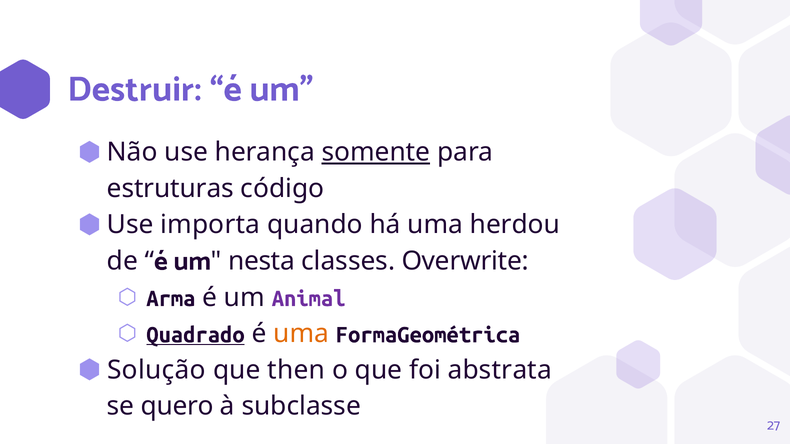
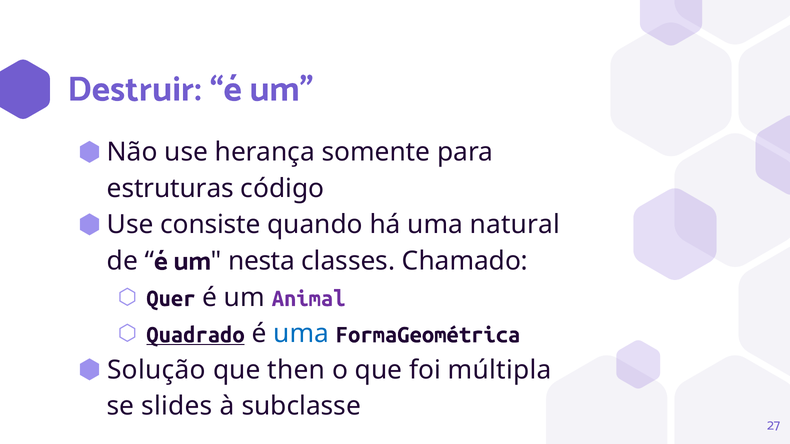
somente underline: present -> none (376, 152)
importa: importa -> consiste (210, 225)
herdou: herdou -> natural (515, 225)
Overwrite: Overwrite -> Chamado (465, 261)
Arma: Arma -> Quer (171, 299)
uma colour: orange -> blue (301, 334)
abstrata: abstrata -> múltipla (500, 370)
quero: quero -> slides (177, 407)
